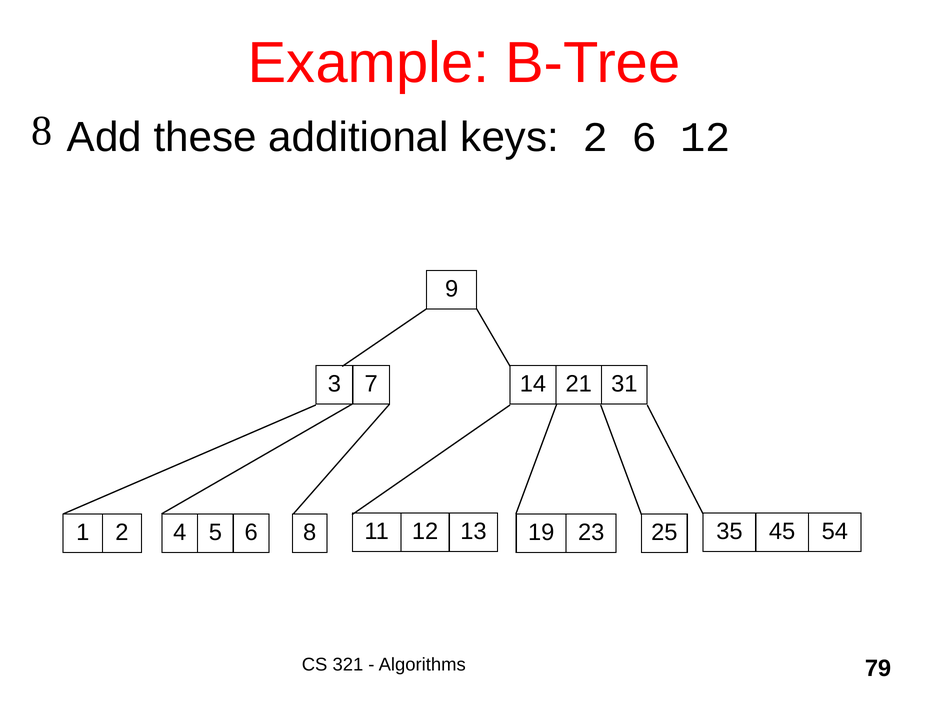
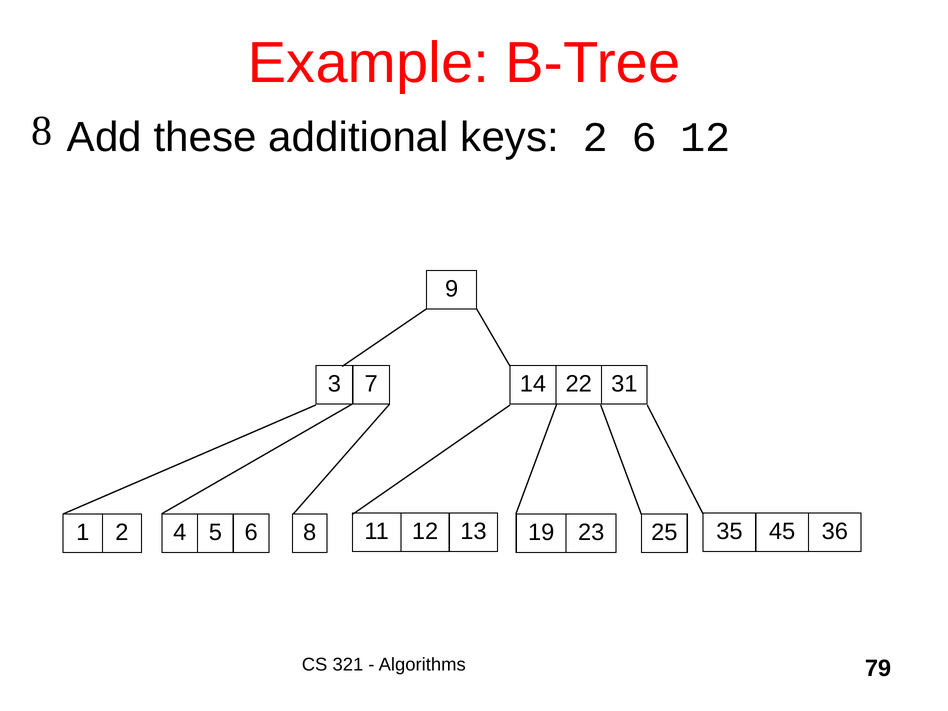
21: 21 -> 22 (579, 384)
54: 54 -> 36 (835, 531)
